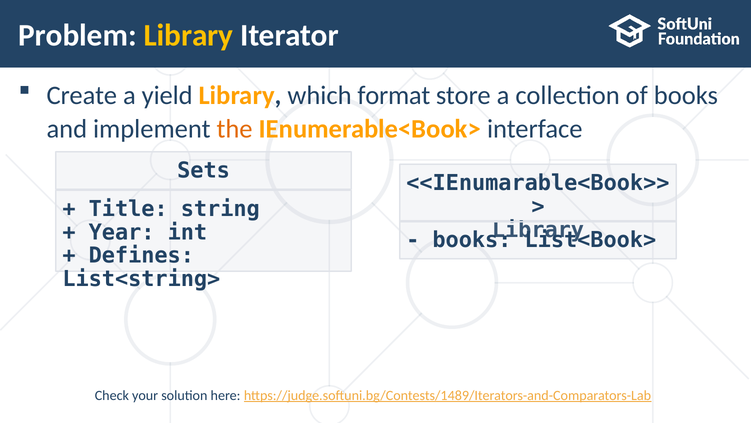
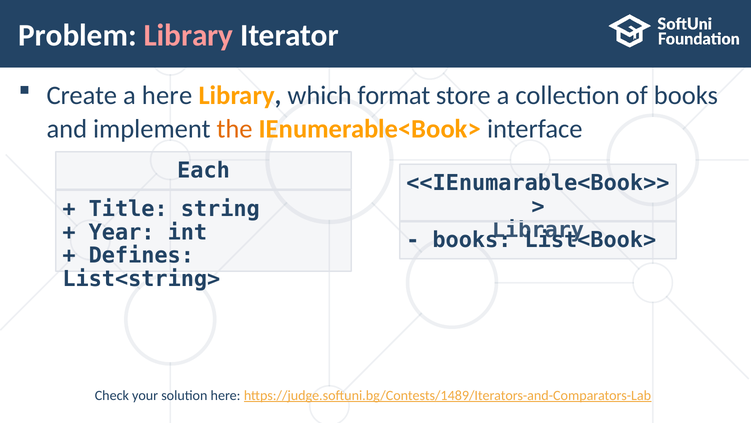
Library colour: yellow -> pink (189, 36)
a yield: yield -> here (167, 95)
Sets: Sets -> Each (204, 170)
